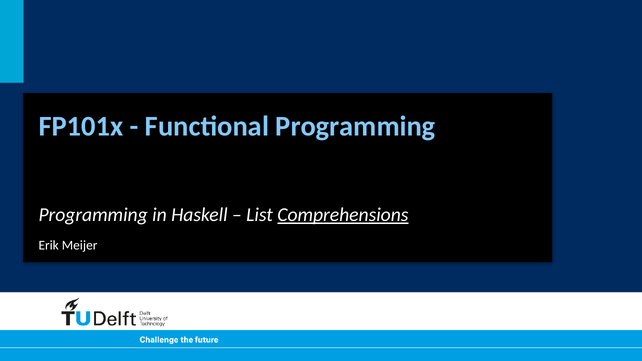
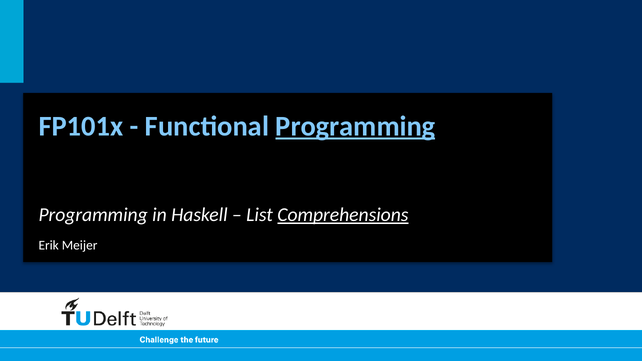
Programming underline: none -> present (355, 126)
